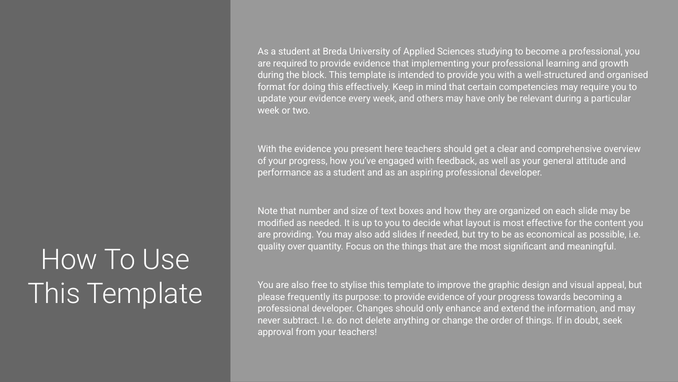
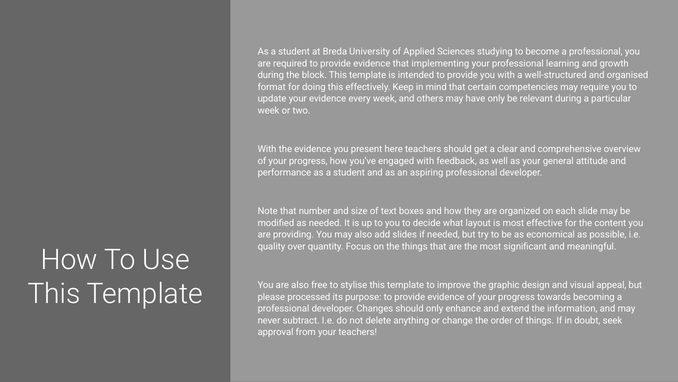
frequently: frequently -> processed (309, 296)
